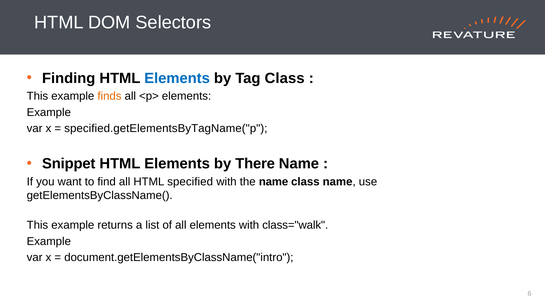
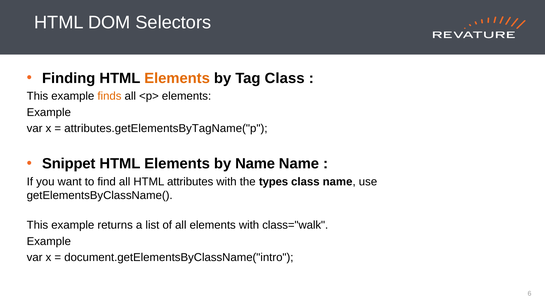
Elements colour: blue -> orange (177, 78)
specified.getElementsByTagName("p: specified.getElementsByTagName("p -> attributes.getElementsByTagName("p (166, 128)
by There: There -> Name (255, 164)
specified: specified -> attributes (190, 181)
the name: name -> types (274, 181)
